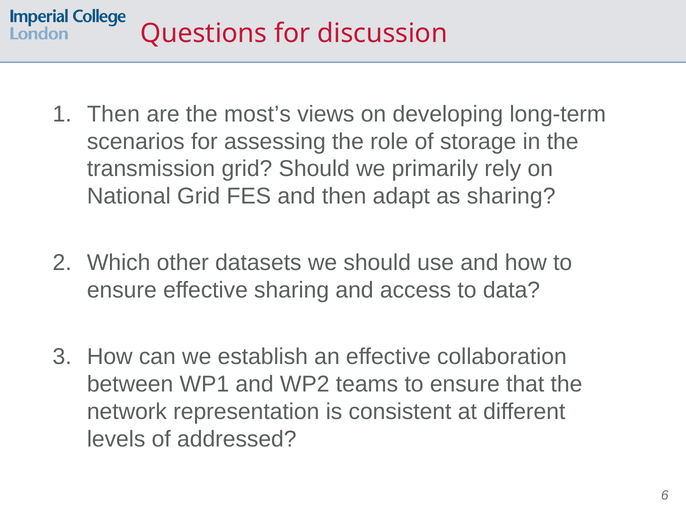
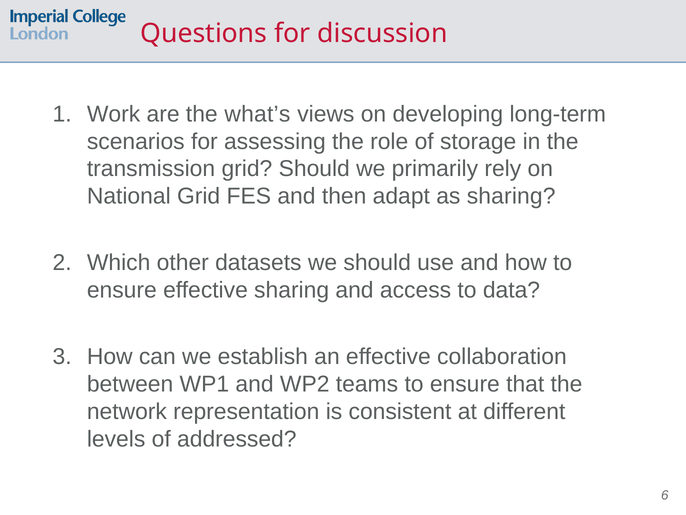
Then: Then -> Work (114, 114)
most’s: most’s -> what’s (257, 114)
